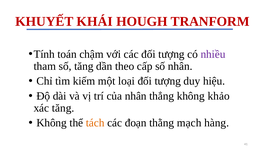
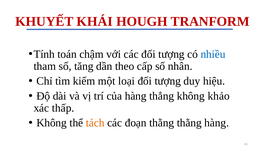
nhiều colour: purple -> blue (213, 54)
của nhân: nhân -> hàng (136, 96)
xác tăng: tăng -> thấp (63, 108)
thằng mạch: mạch -> thằng (189, 123)
